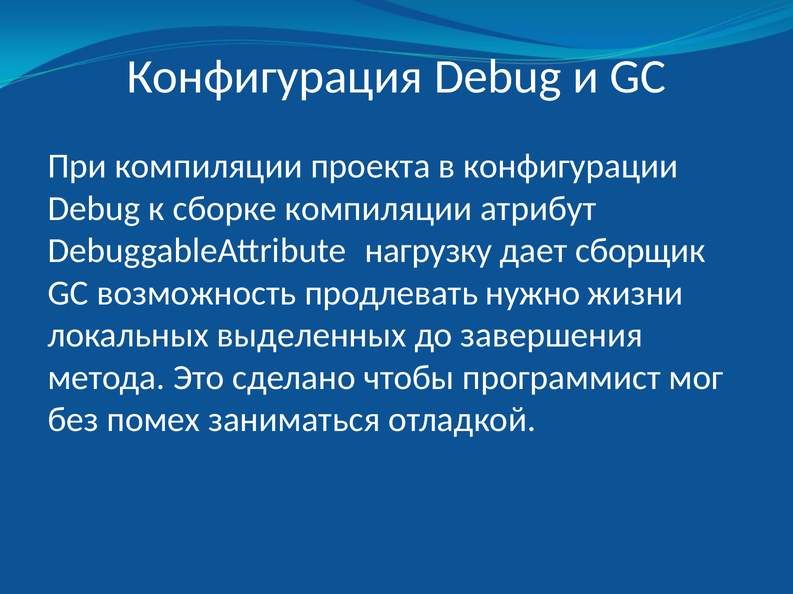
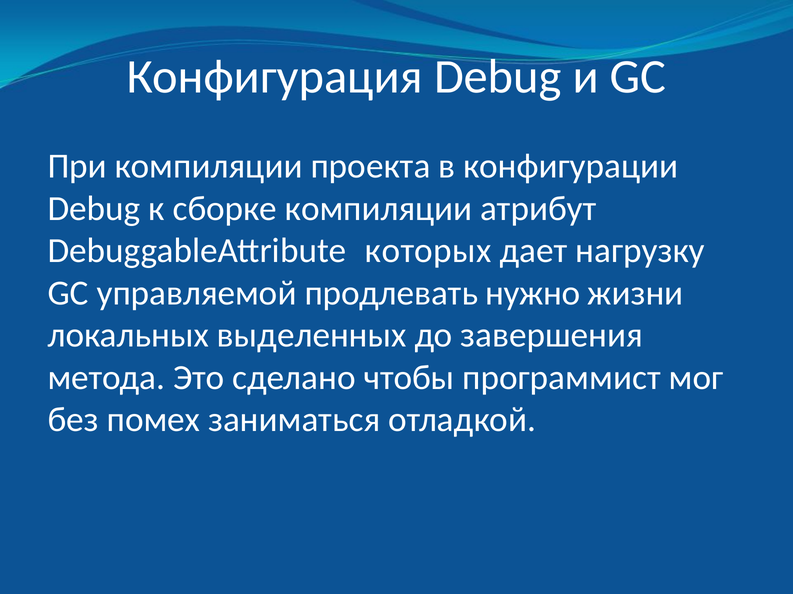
нагрузку: нагрузку -> которых (428, 251)
сборщик: сборщик -> нагрузку (640, 251)
возможность: возможность -> управляемой (197, 293)
